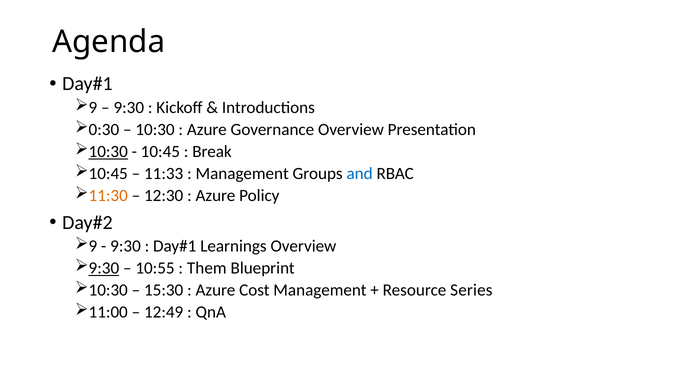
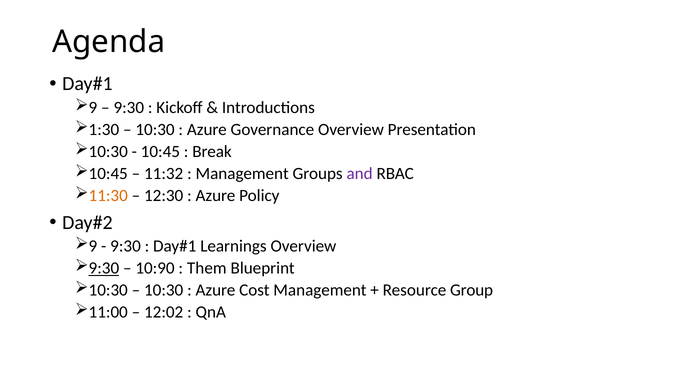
0:30: 0:30 -> 1:30 (104, 129)
10:30 underline: present -> none (108, 151)
11:33: 11:33 -> 11:32 (164, 173)
and colour: blue -> purple (360, 173)
10:55: 10:55 -> 10:90 (155, 268)
15:30: 15:30 -> 10:30 (164, 290)
Series: Series -> Group (472, 290)
12:49: 12:49 -> 12:02 (164, 312)
